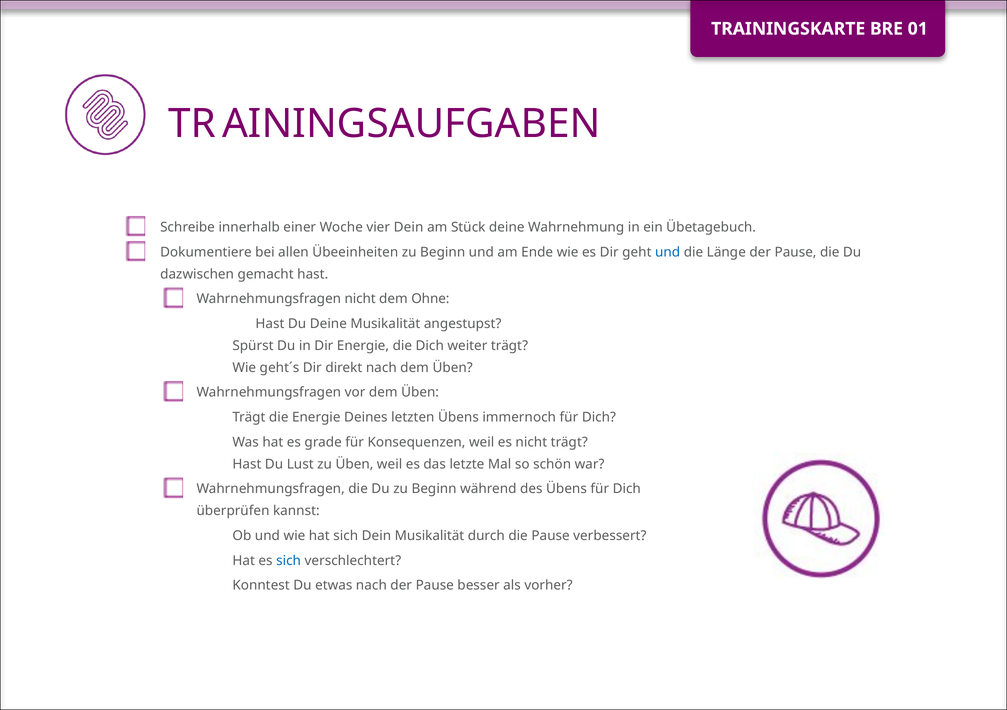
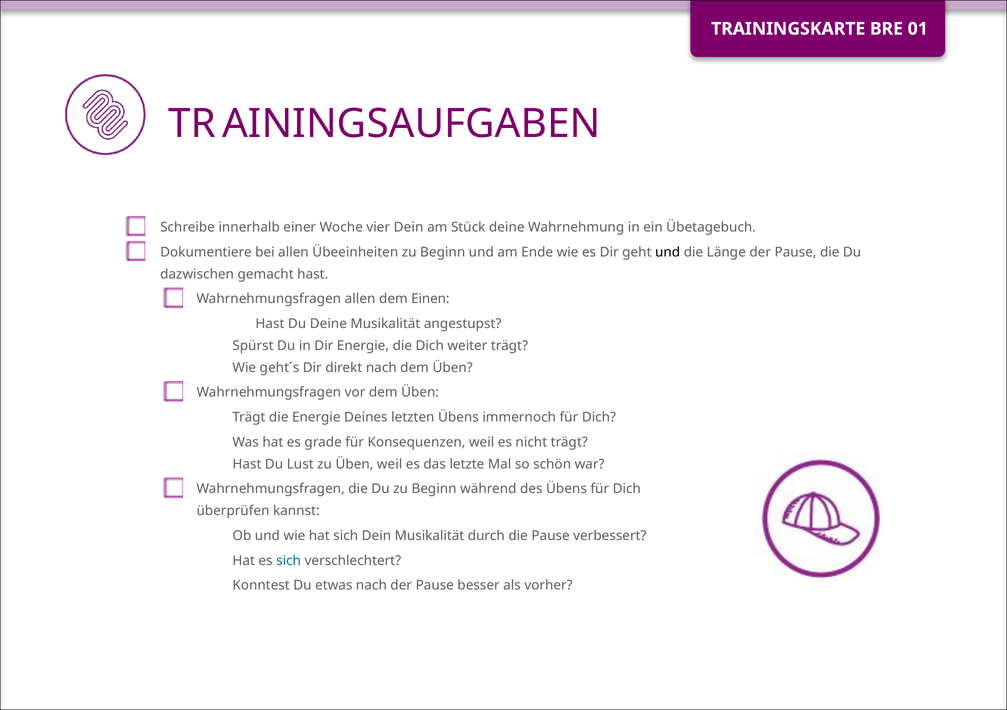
und colour: blue -> black (668, 252)
Wahrnehmungsfragen nicht: nicht -> allen (360, 299)
Ohne: Ohne -> Einen (430, 299)
